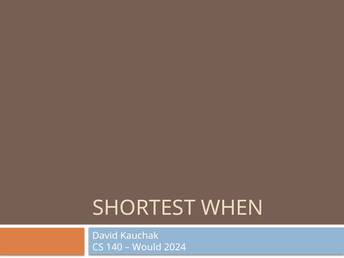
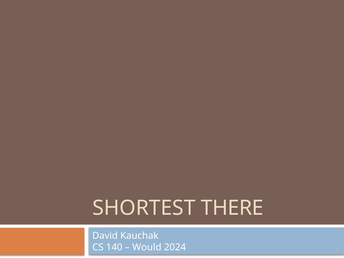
WHEN: WHEN -> THERE (232, 208)
